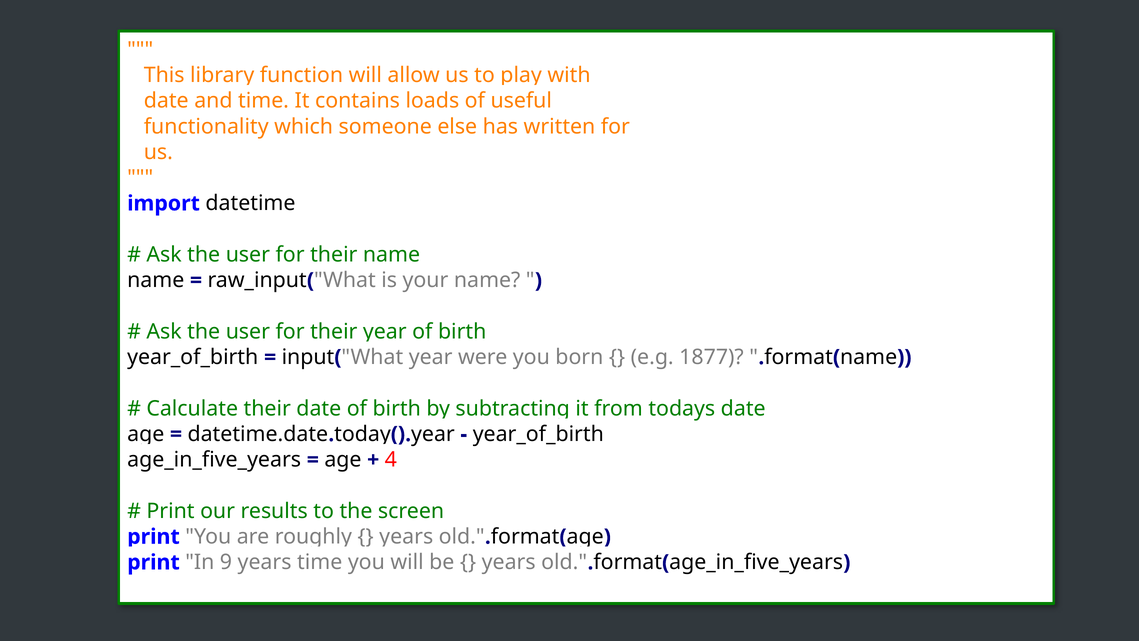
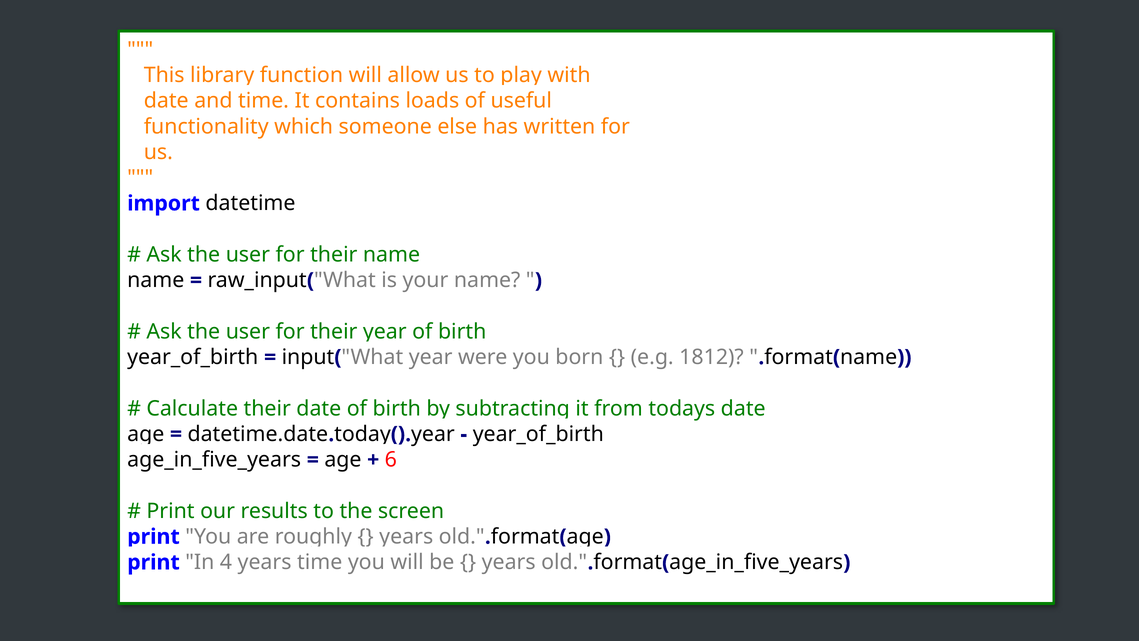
1877: 1877 -> 1812 (711, 357)
4: 4 -> 6 (391, 460)
9: 9 -> 4 (226, 562)
